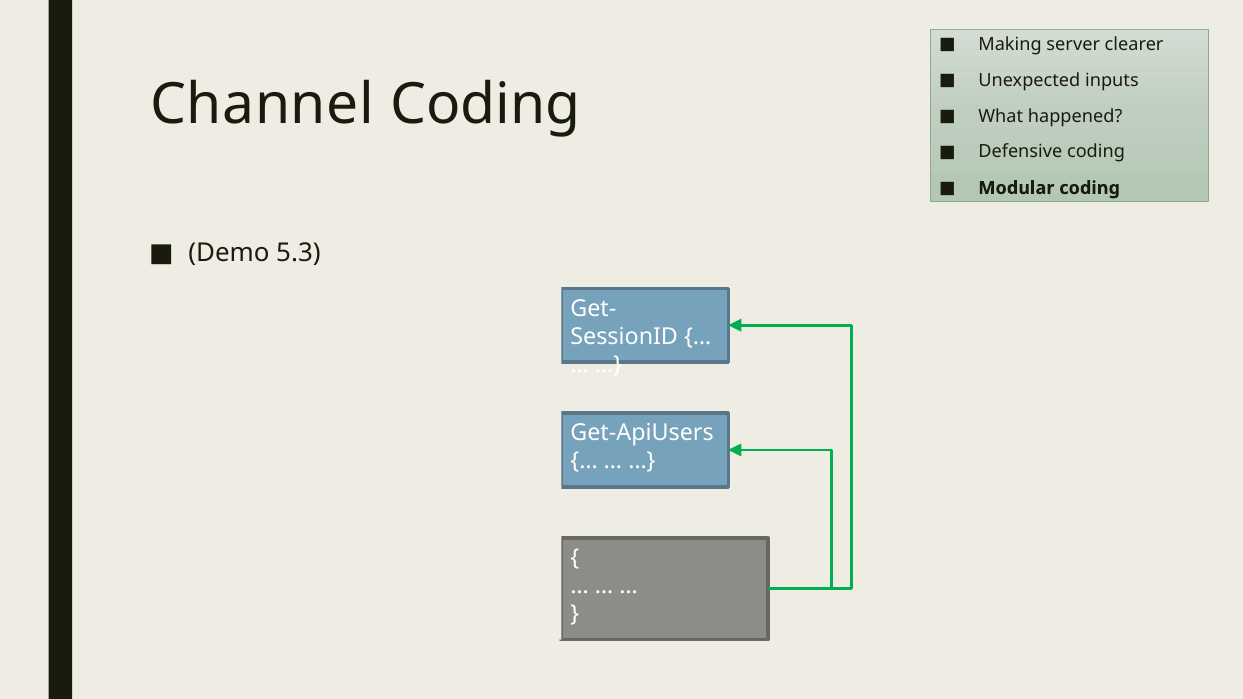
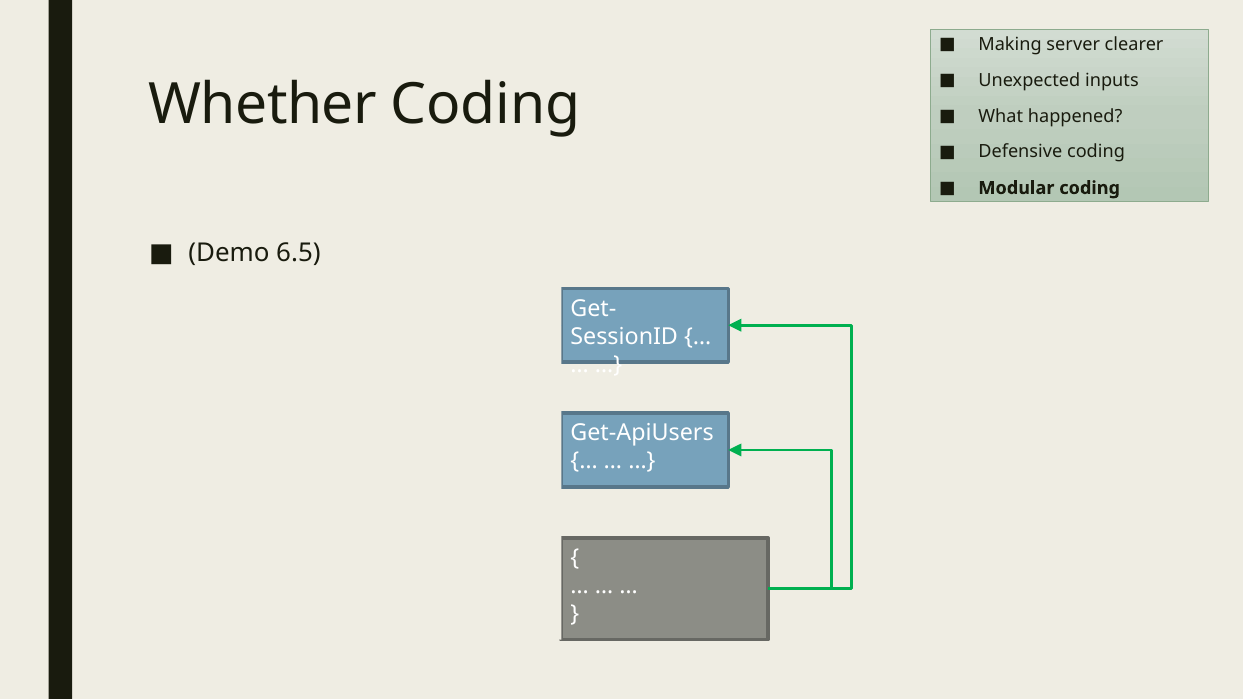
Channel: Channel -> Whether (263, 104)
5.3: 5.3 -> 6.5 (298, 253)
